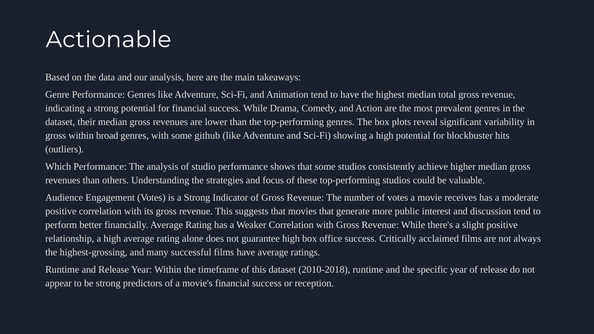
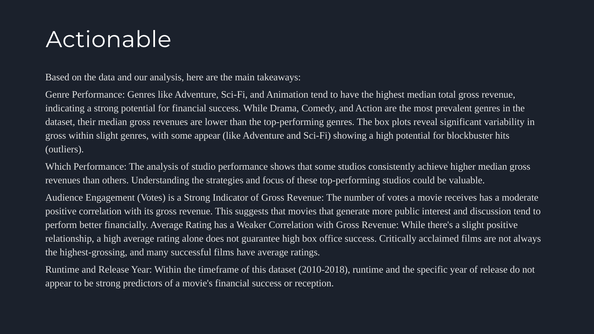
within broad: broad -> slight (107, 136)
some github: github -> appear (207, 136)
